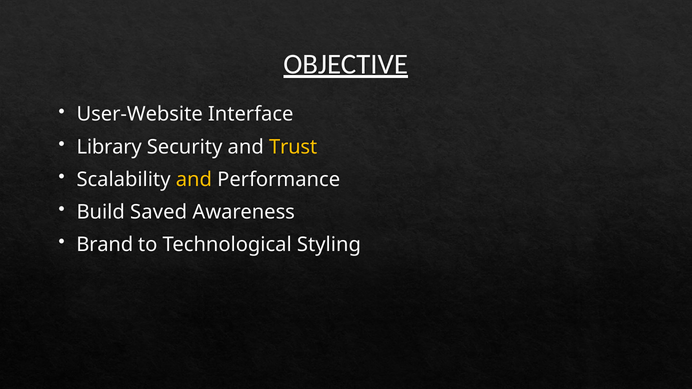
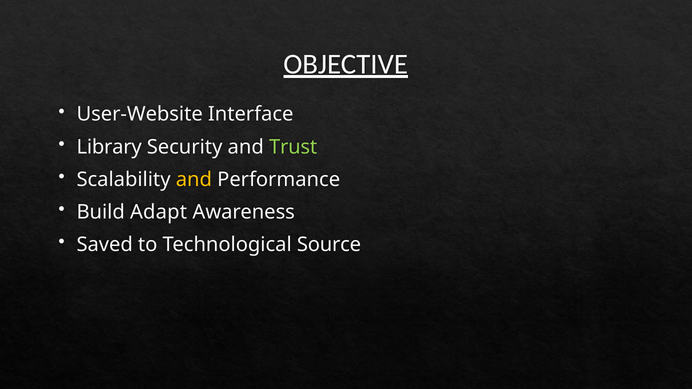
Trust colour: yellow -> light green (293, 147)
Saved: Saved -> Adapt (159, 212)
Brand: Brand -> Saved (105, 245)
Styling: Styling -> Source (329, 245)
